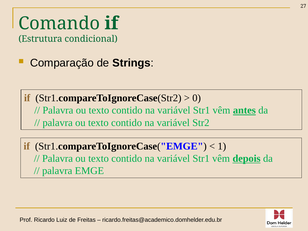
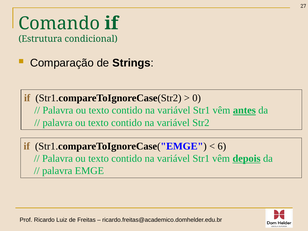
1: 1 -> 6 (222, 146)
